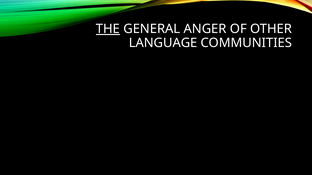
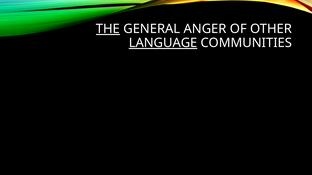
LANGUAGE underline: none -> present (163, 43)
